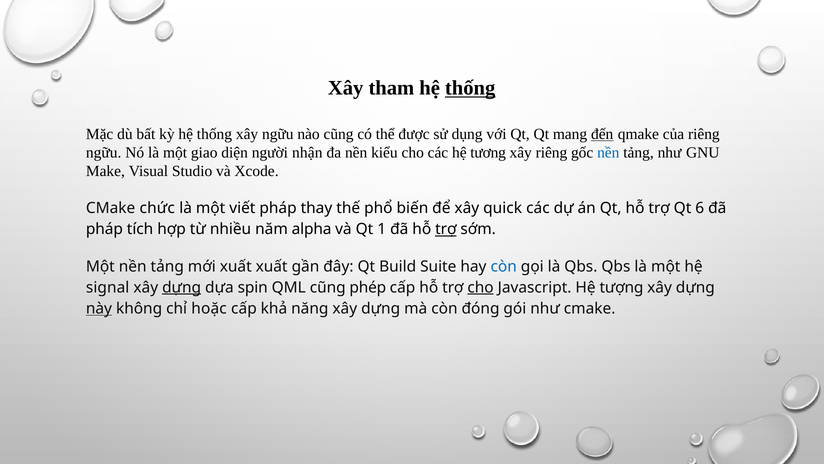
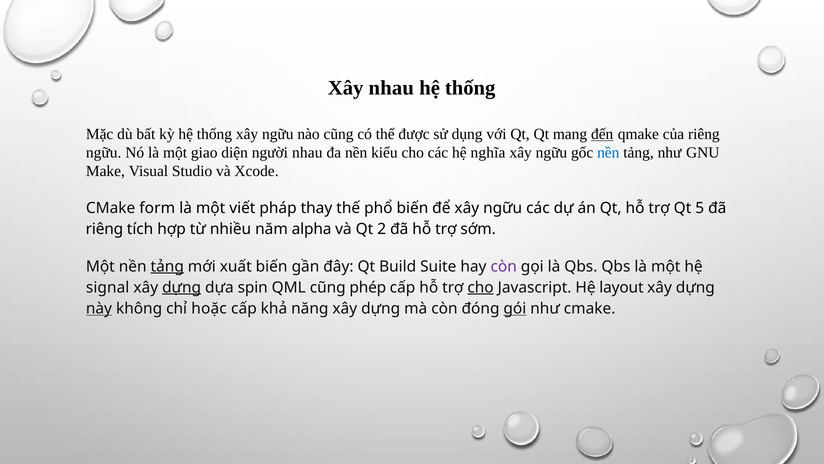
Xây tham: tham -> nhau (391, 88)
thống underline: present -> none (470, 88)
người nhận: nhận -> nhau (307, 152)
tương: tương -> nghĩa (488, 152)
riêng: riêng -> ngữu (551, 152)
chức: chức -> form (157, 208)
để xây quick: quick -> ngữu (503, 208)
6: 6 -> 5 (700, 208)
pháp: pháp -> riêng (104, 229)
1: 1 -> 2 (382, 229)
trợ underline: present -> none (446, 229)
tảng underline: none -> present (167, 266)
xuất xuất: xuất -> biến (272, 266)
còn colour: blue -> purple (504, 266)
tượng: tượng -> layout (621, 287)
gói underline: none -> present (515, 308)
